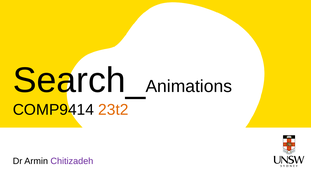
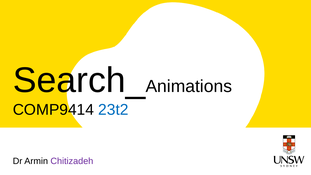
23t2 colour: orange -> blue (113, 110)
